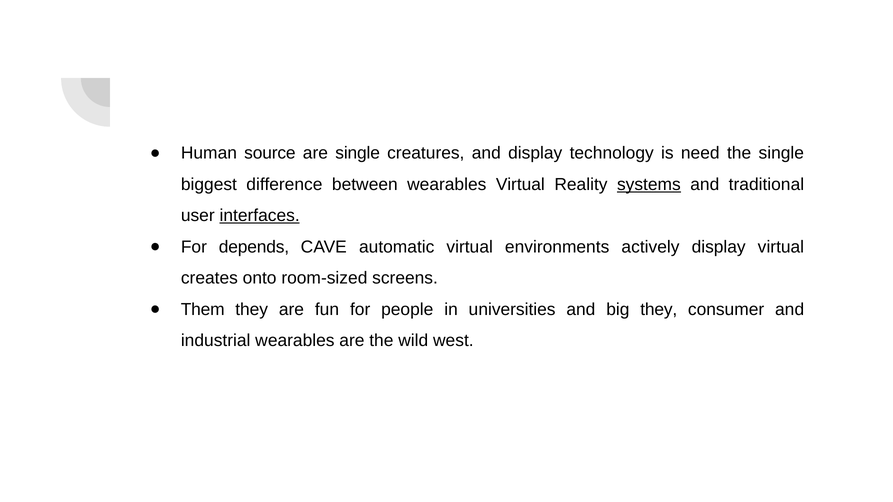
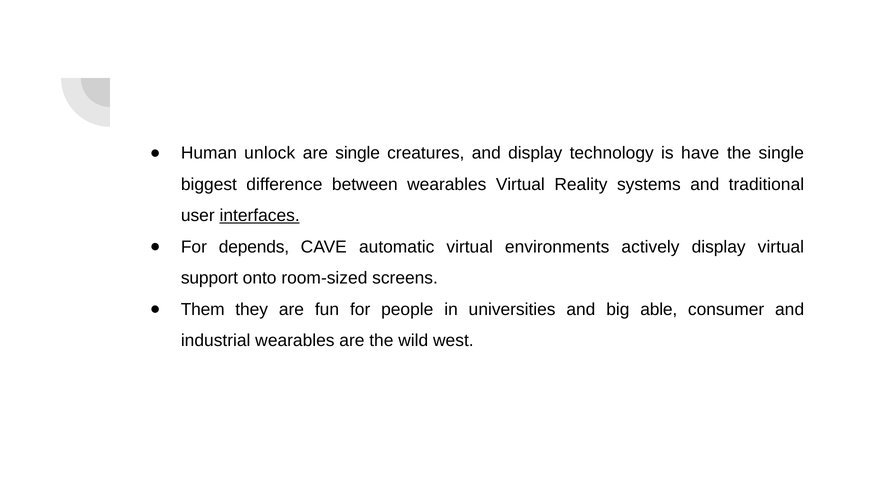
source: source -> unlock (270, 153)
need: need -> have (700, 153)
systems underline: present -> none (649, 185)
creates: creates -> support (209, 278)
big they: they -> able (659, 310)
